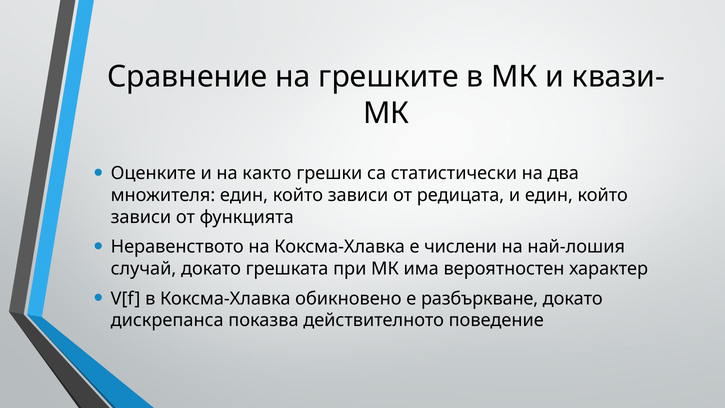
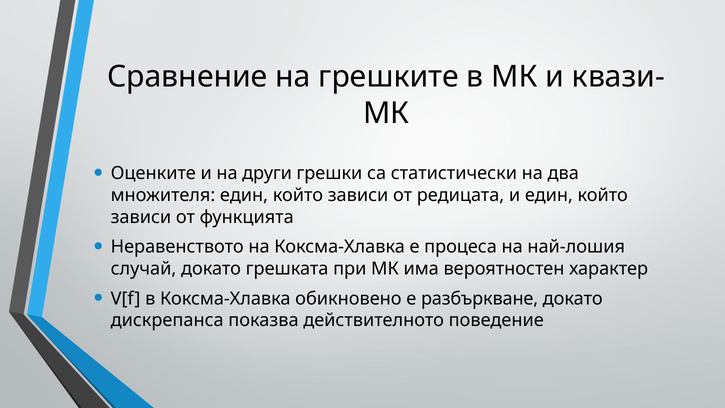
както: както -> други (267, 173)
числени: числени -> процеса (461, 247)
